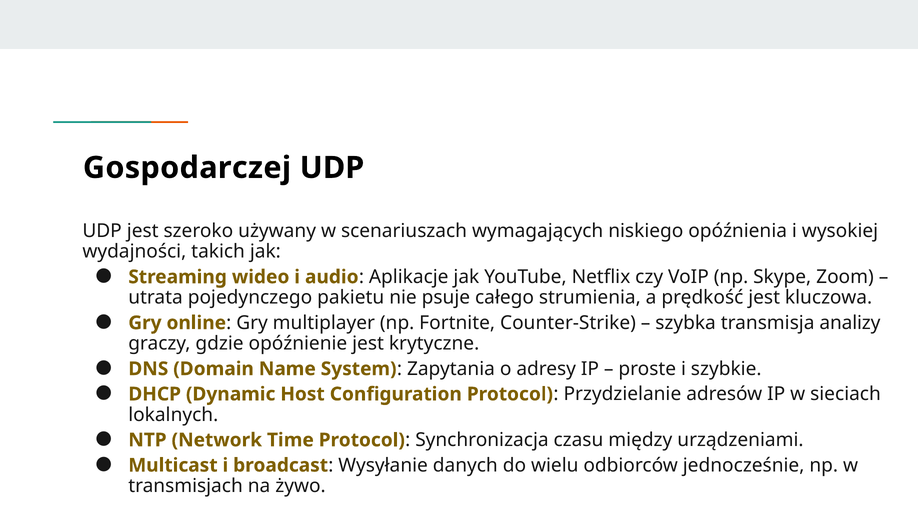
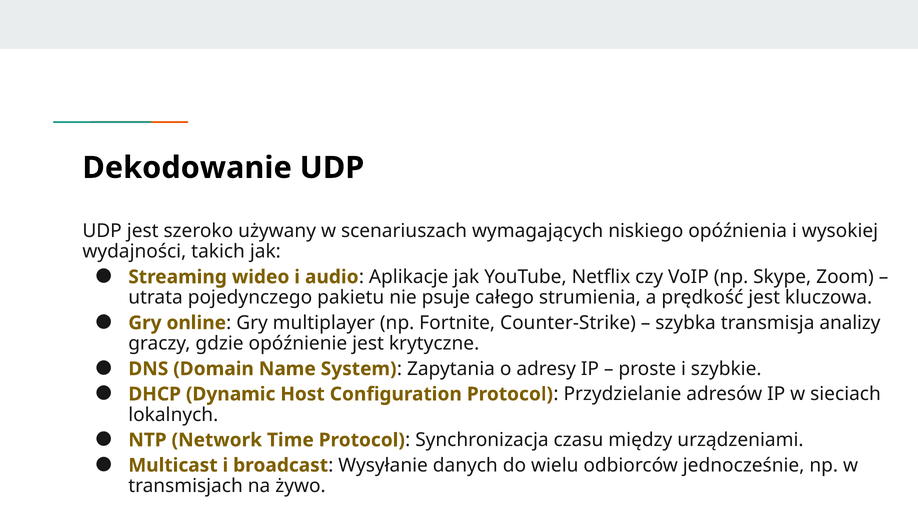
Gospodarczej: Gospodarczej -> Dekodowanie (187, 168)
